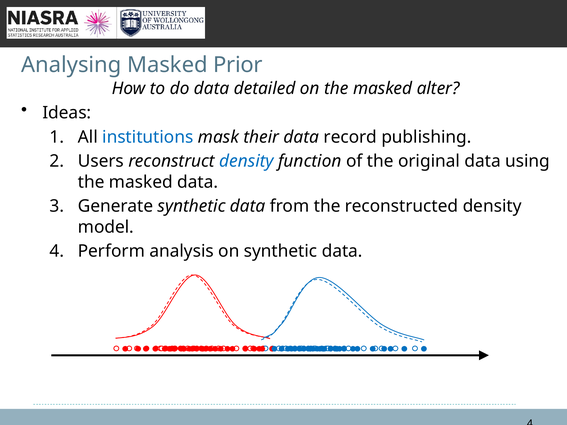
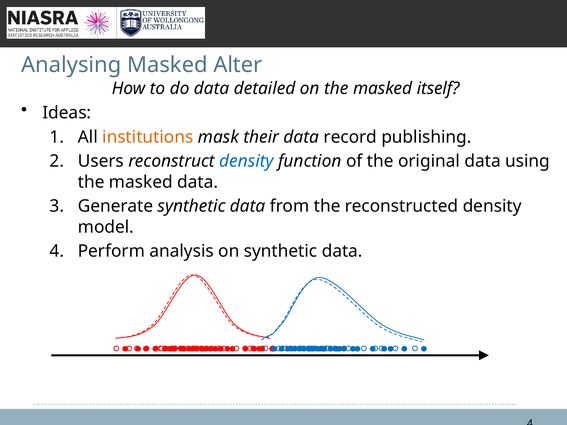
Prior: Prior -> Alter (238, 65)
alter: alter -> itself (438, 89)
institutions colour: blue -> orange (148, 137)
